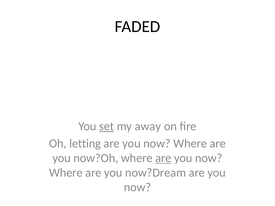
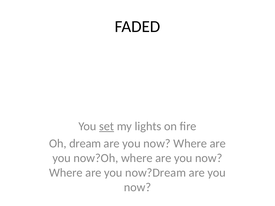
away: away -> lights (148, 126)
letting: letting -> dream (85, 144)
are underline: present -> none (163, 158)
